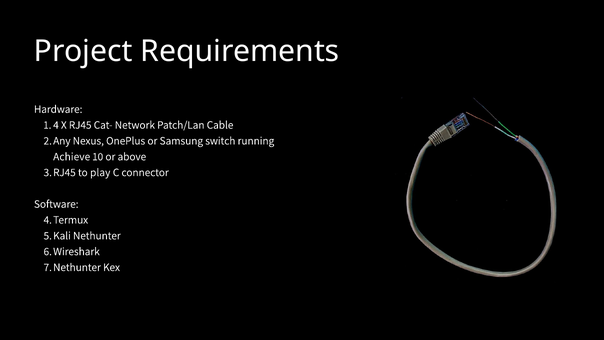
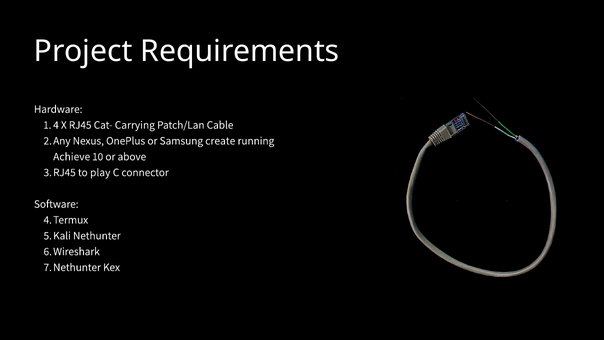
Network: Network -> Carrying (135, 125)
switch: switch -> create (220, 141)
